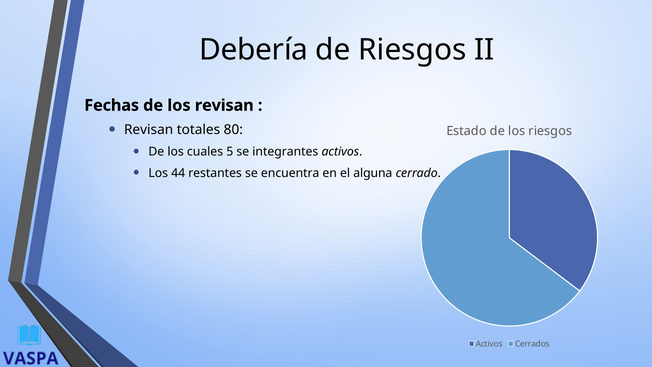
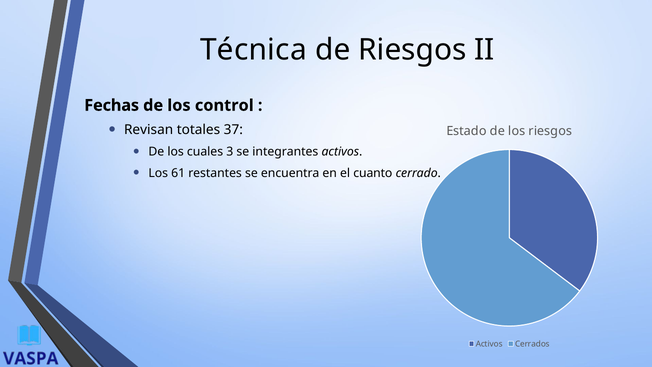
Debería: Debería -> Técnica (253, 50)
los revisan: revisan -> control (224, 105)
80: 80 -> 37 (233, 130)
5: 5 -> 3 (230, 152)
44: 44 -> 61 (178, 173)
alguna: alguna -> cuanto (373, 173)
